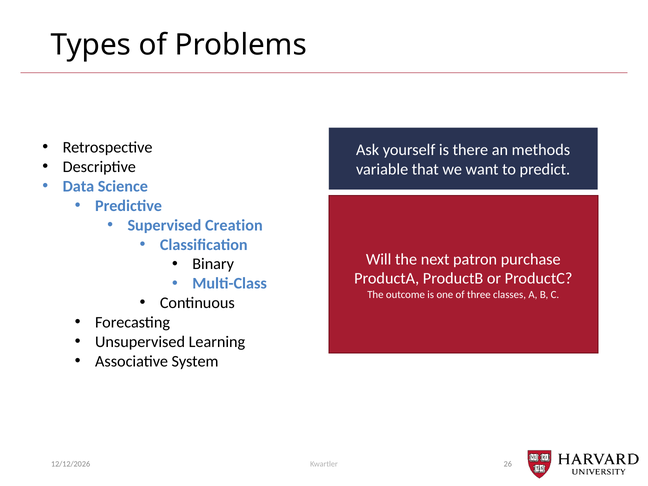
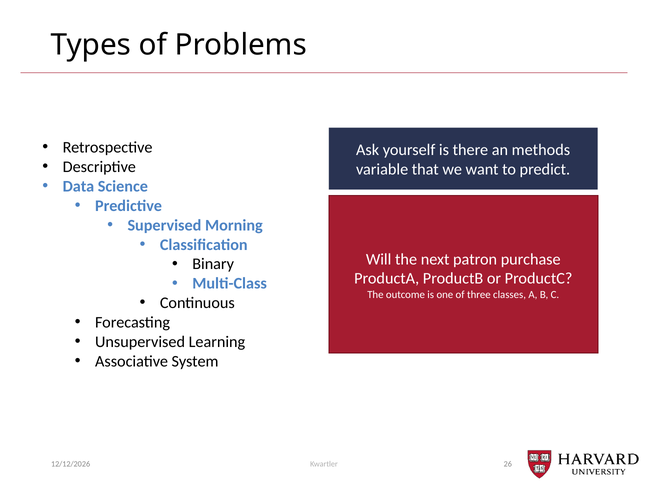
Creation: Creation -> Morning (234, 225)
